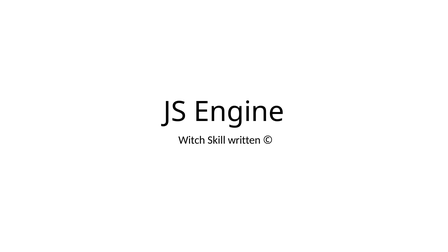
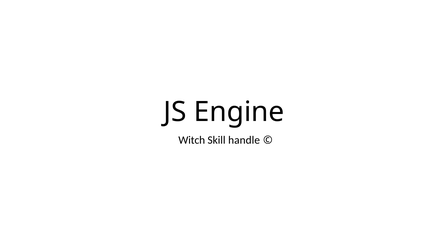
written: written -> handle (244, 140)
